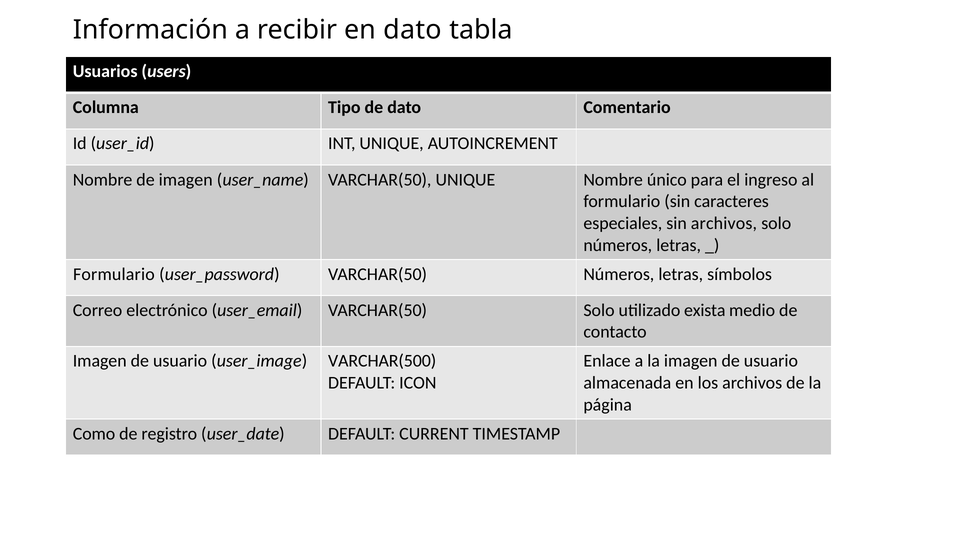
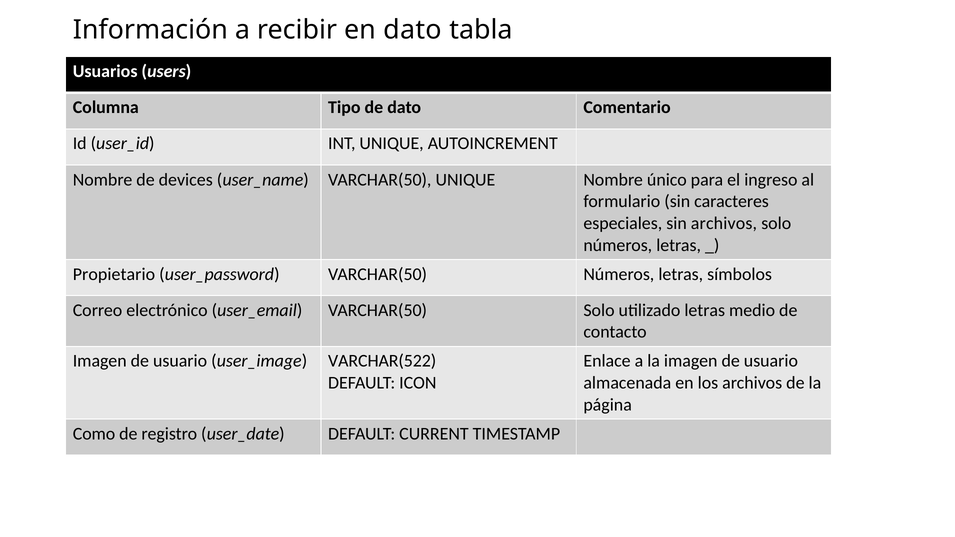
de imagen: imagen -> devices (186, 180)
Formulario: Formulario -> Propietario (114, 274)
utilizado exista: exista -> letras (705, 310)
VARCHAR(500: VARCHAR(500 -> VARCHAR(522 (382, 361)
